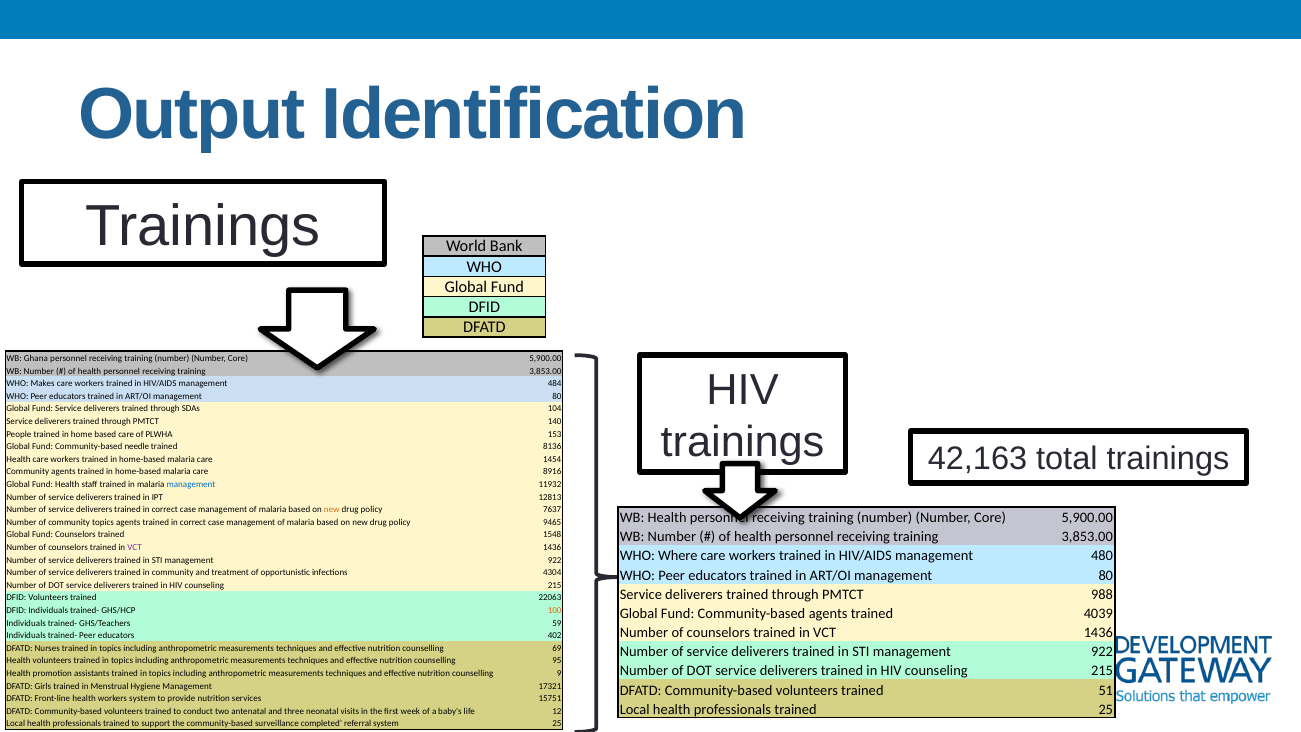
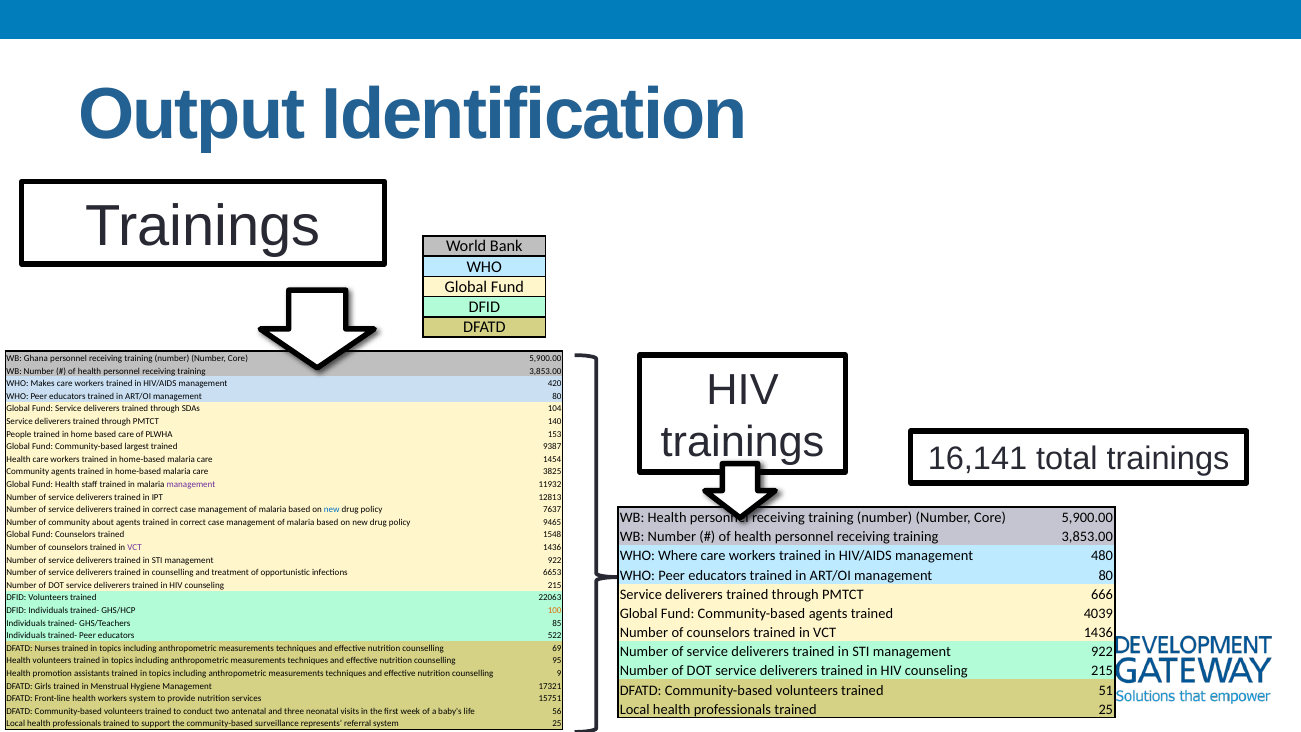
484: 484 -> 420 (555, 384)
needle: needle -> largest (137, 447)
8136: 8136 -> 9387 (552, 447)
42,163: 42,163 -> 16,141 (977, 459)
8916: 8916 -> 3825 (552, 472)
management colour: blue -> purple (191, 484)
new colour: orange -> blue (332, 510)
community topics: topics -> about (103, 522)
in community: community -> counselling (173, 573)
4304: 4304 -> 6653 (552, 573)
988: 988 -> 666 (1102, 594)
59: 59 -> 85 (557, 623)
402: 402 -> 522 (555, 636)
12: 12 -> 56 (557, 711)
completed: completed -> represents (321, 724)
